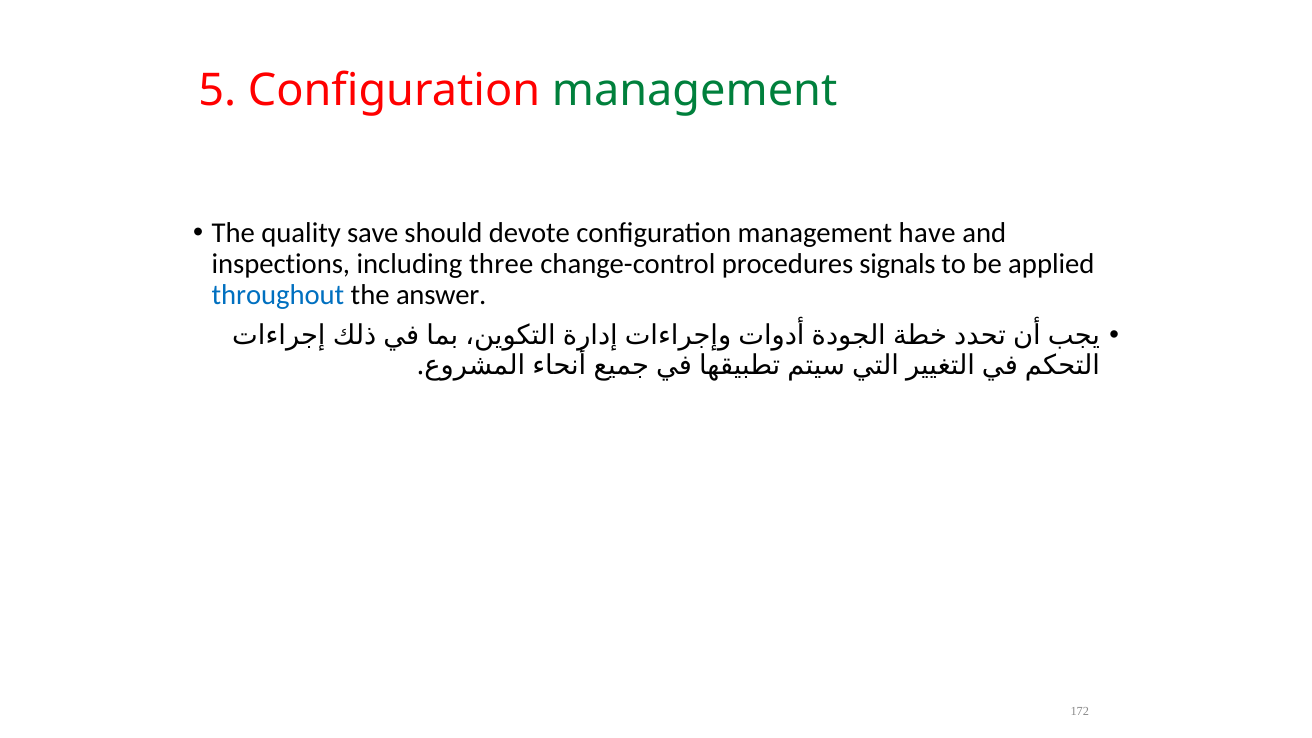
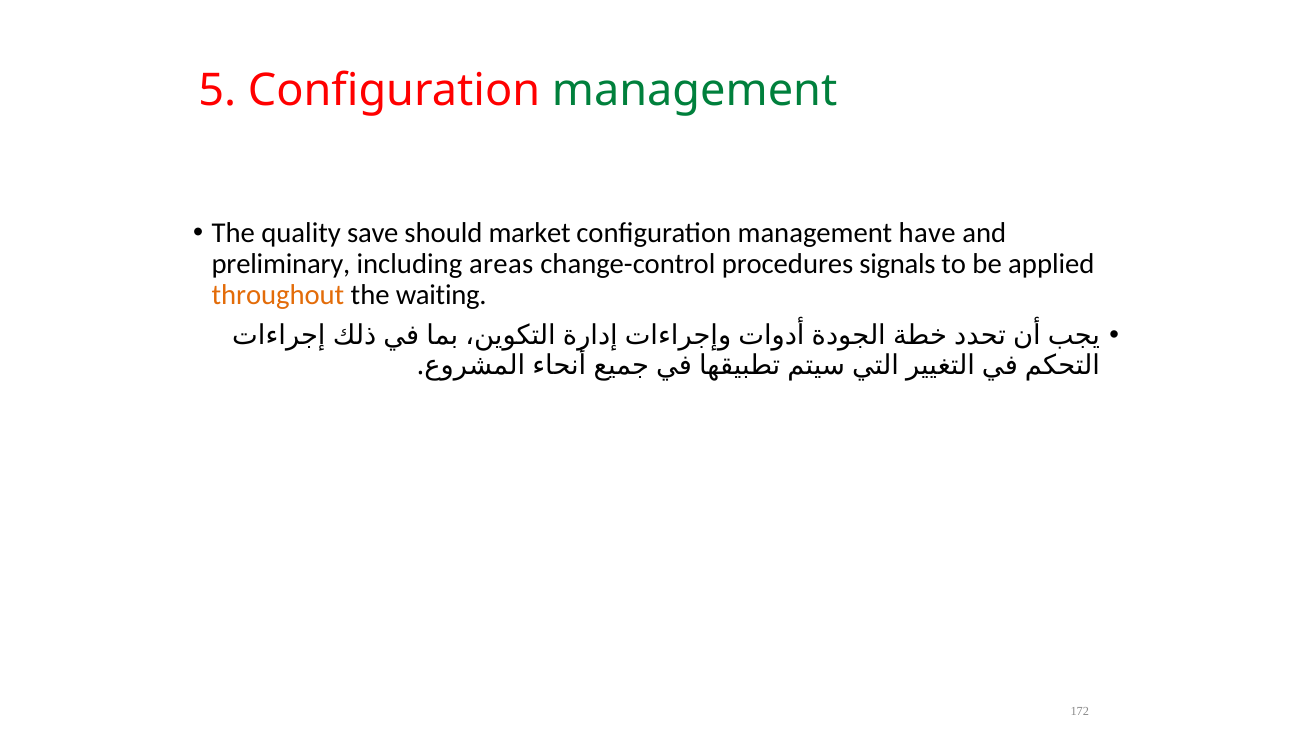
devote: devote -> market (530, 233)
inspections: inspections -> preliminary (281, 264)
three: three -> areas (501, 264)
throughout colour: blue -> orange (278, 295)
answer: answer -> waiting (441, 295)
